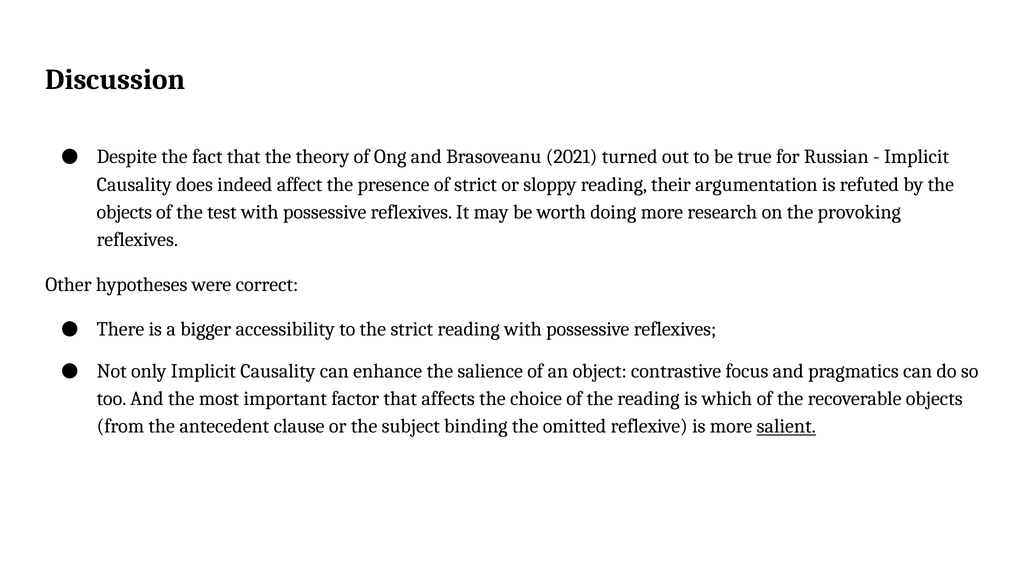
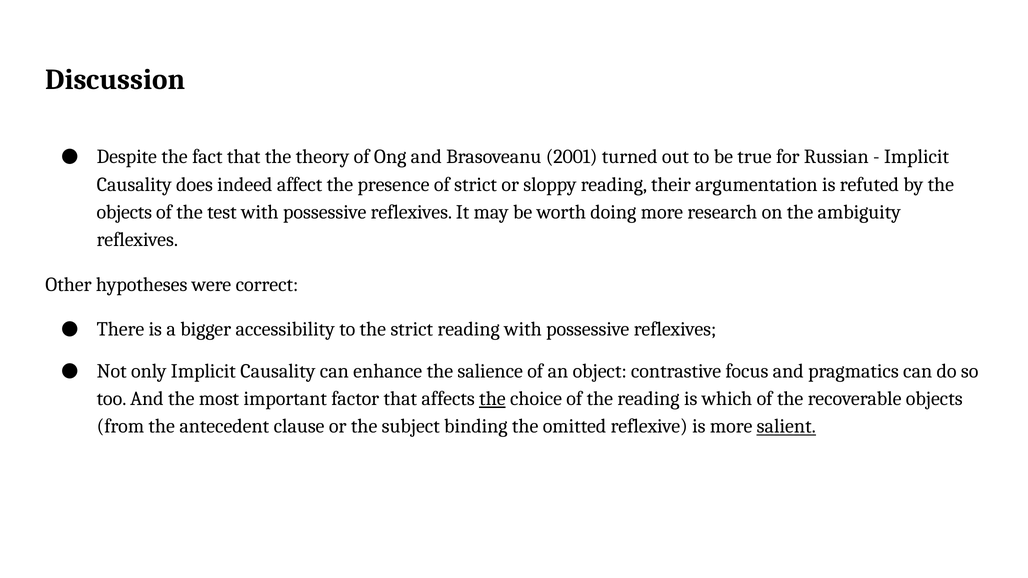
2021: 2021 -> 2001 (572, 157)
provoking: provoking -> ambiguity (859, 212)
the underline: none -> present (492, 399)
